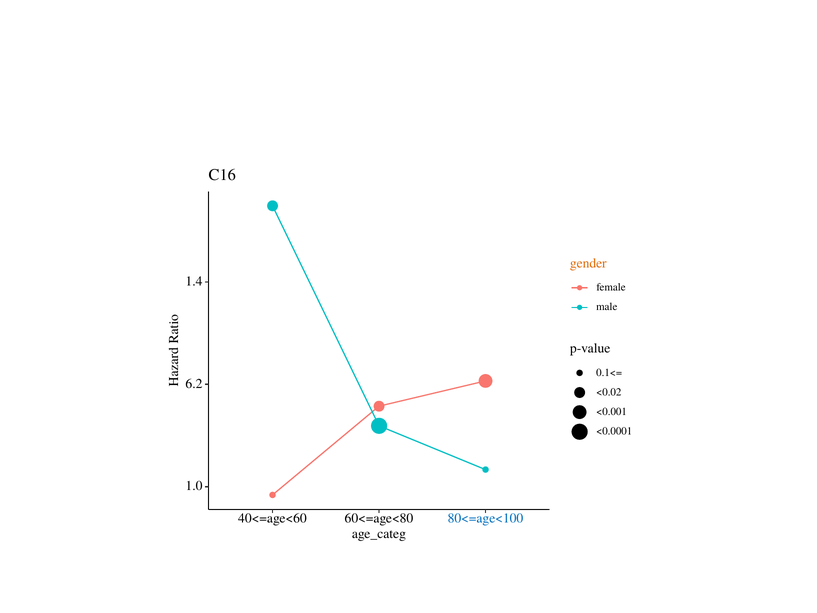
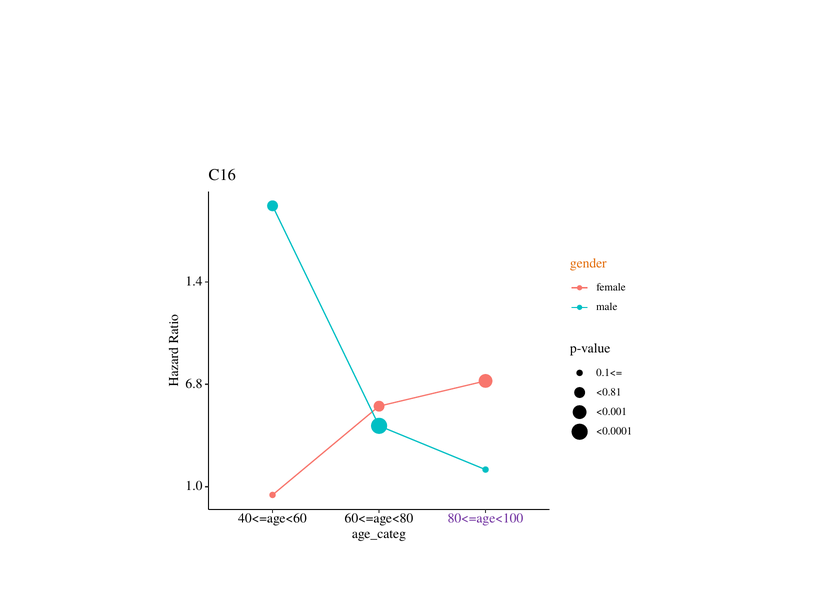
6.2: 6.2 -> 6.8 (194, 384)
<0.02: <0.02 -> <0.81 (609, 392)
80<=age<100 colour: blue -> purple (485, 518)
